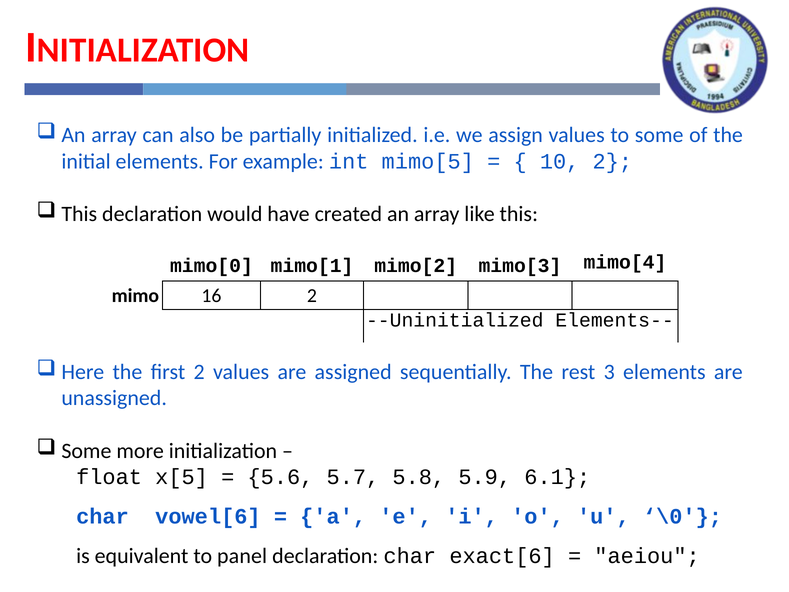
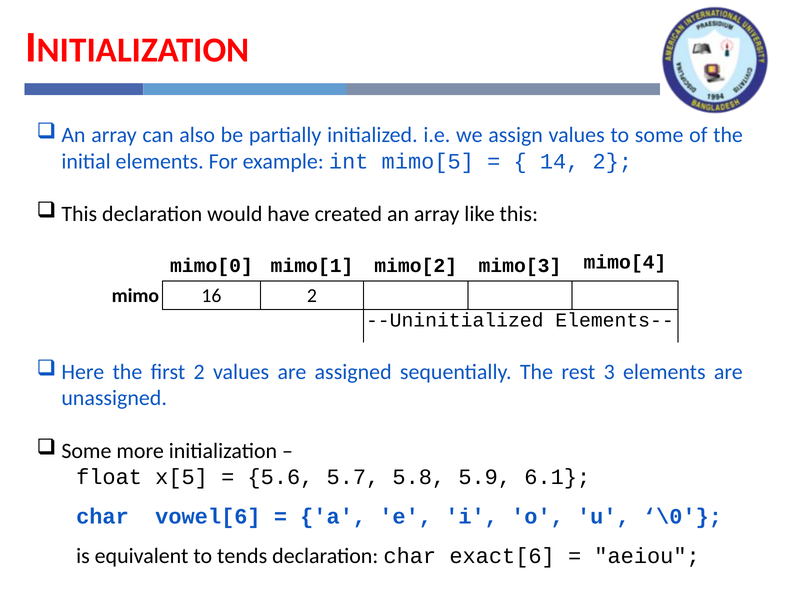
10: 10 -> 14 (560, 161)
panel: panel -> tends (242, 556)
